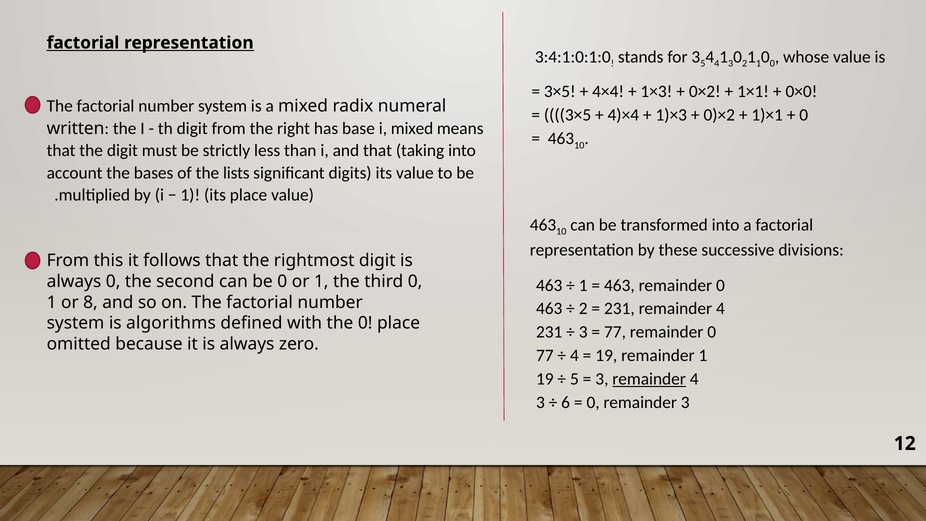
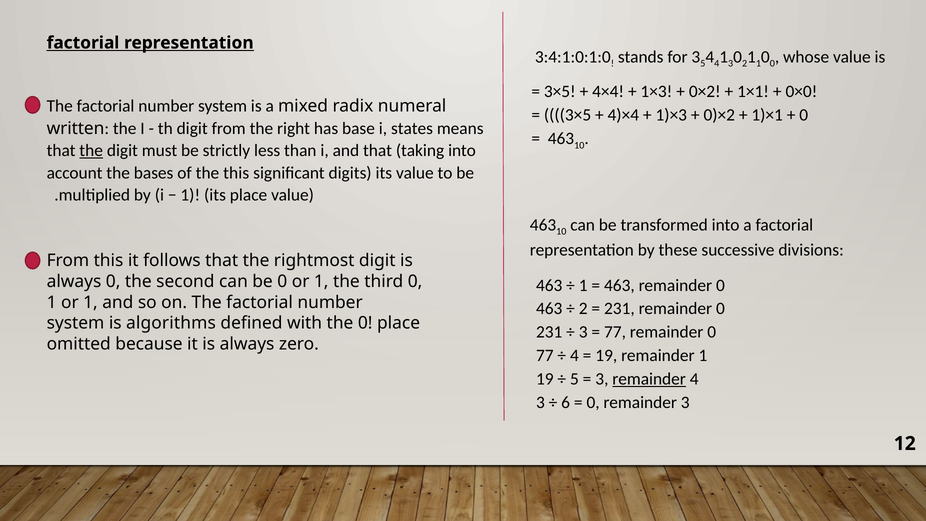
i mixed: mixed -> states (412, 128)
the underline: none -> present (91, 151)
the lists: lists -> this (236, 173)
1 or 8: 8 -> 1 (90, 302)
231 remainder 4: 4 -> 0 (720, 309)
